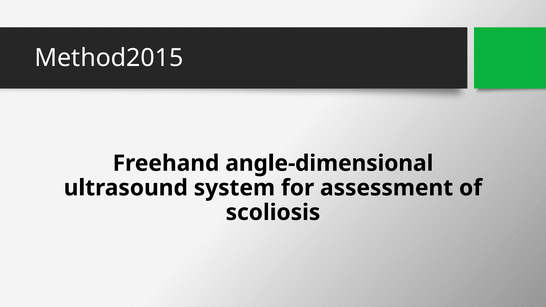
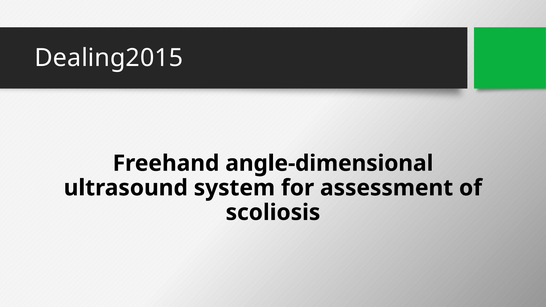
Method2015: Method2015 -> Dealing2015 (109, 58)
